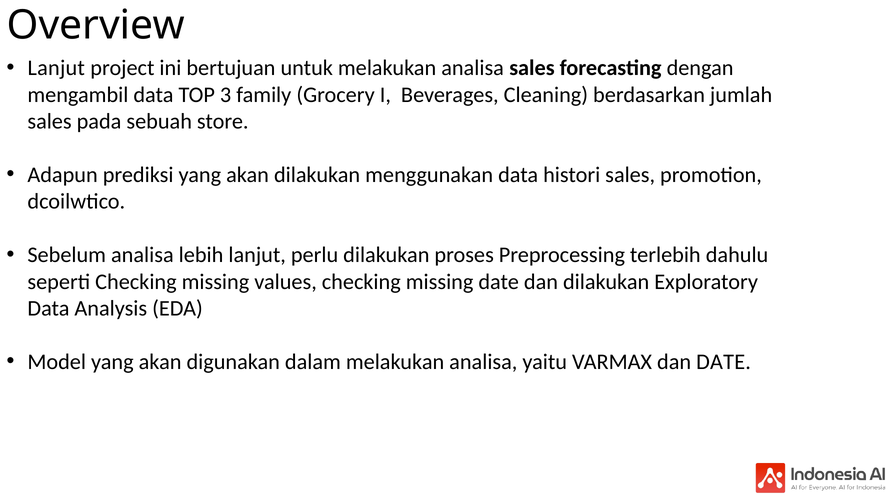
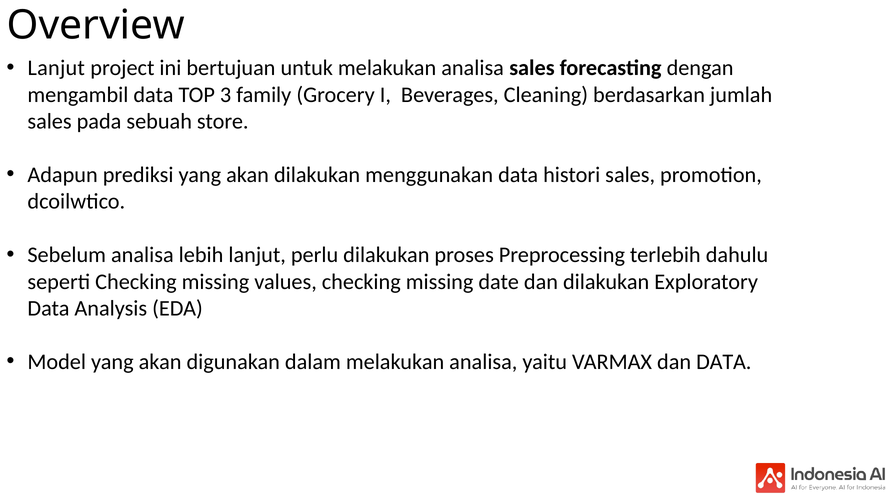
dan DATE: DATE -> DATA (724, 362)
